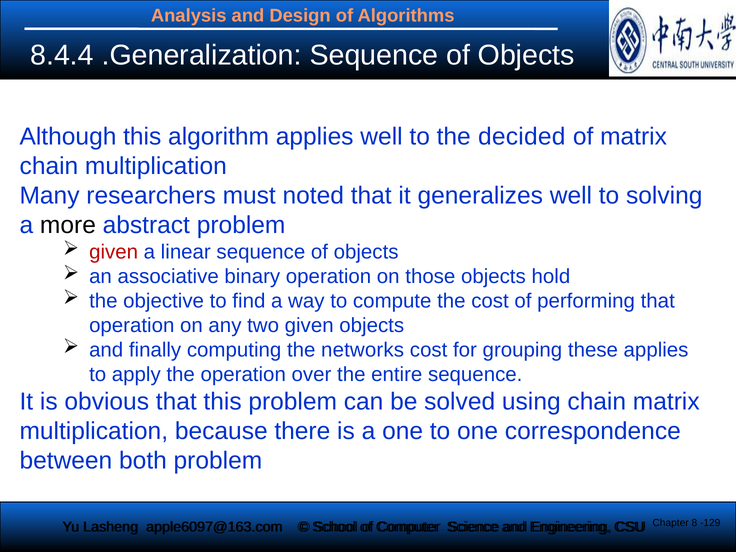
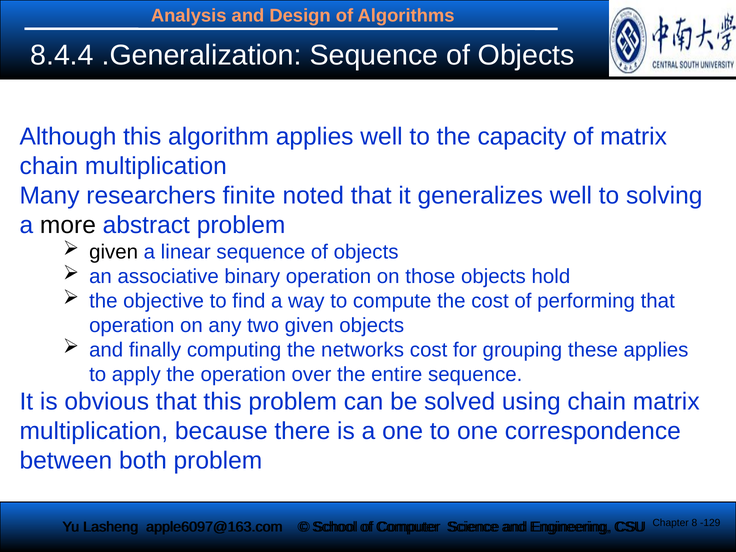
decided: decided -> capacity (522, 137)
must: must -> finite (249, 196)
given colour: red -> black (114, 252)
